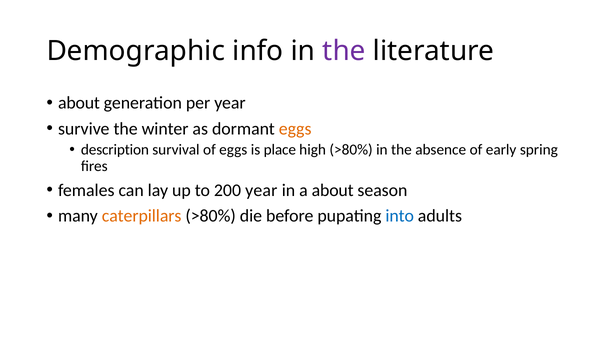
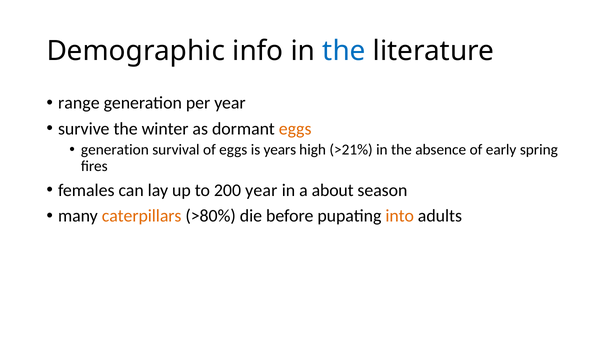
the colour: purple -> blue (344, 51)
about: about -> range (79, 103)
description: description -> generation (115, 150)
place: place -> years (280, 150)
high >80%: >80% -> >21% (351, 150)
into colour: blue -> orange (400, 216)
